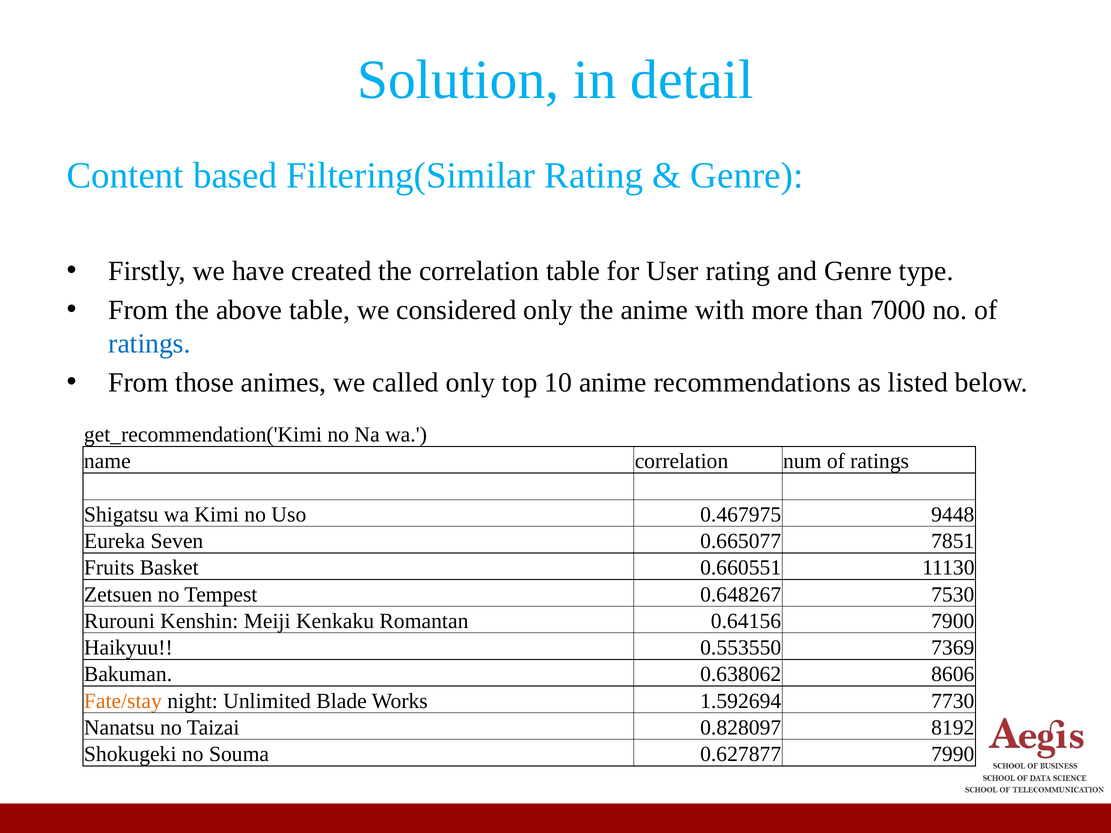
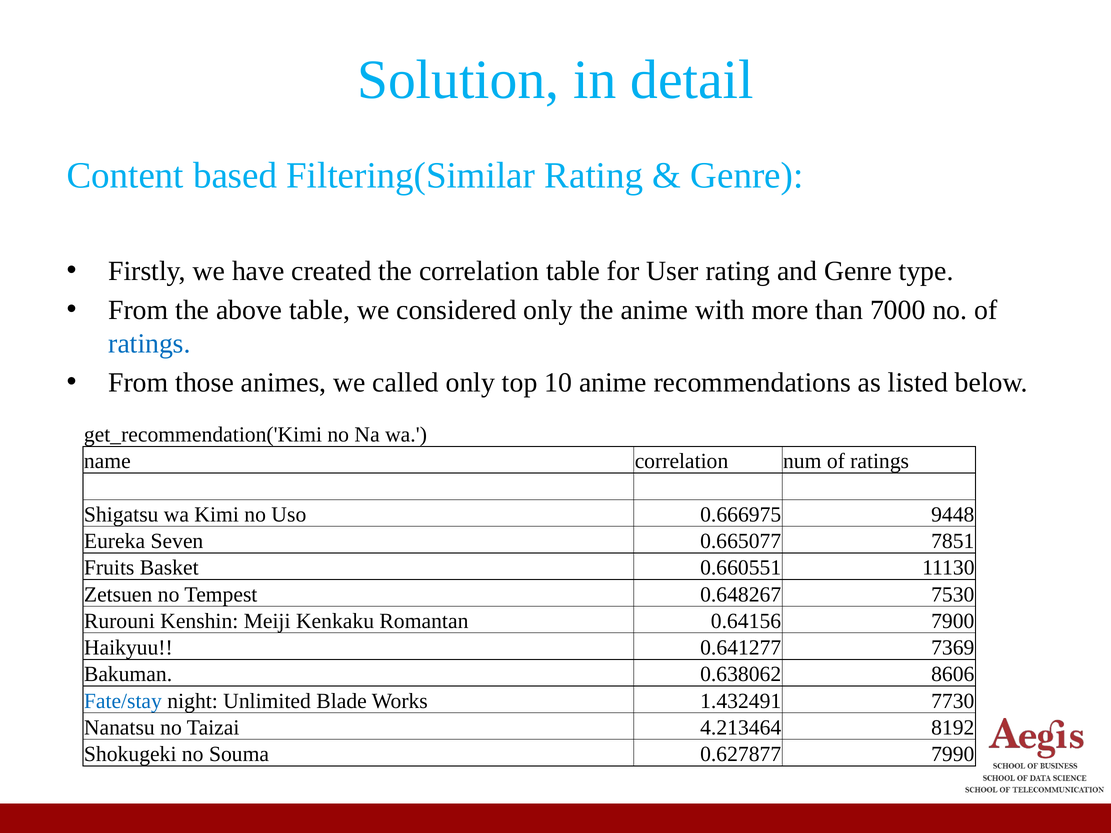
0.467975: 0.467975 -> 0.666975 (741, 515)
0.553550: 0.553550 -> 0.641277 (741, 648)
Fate/stay colour: orange -> blue (123, 701)
1.592694: 1.592694 -> 1.432491 (741, 701)
0.828097: 0.828097 -> 4.213464 (741, 728)
